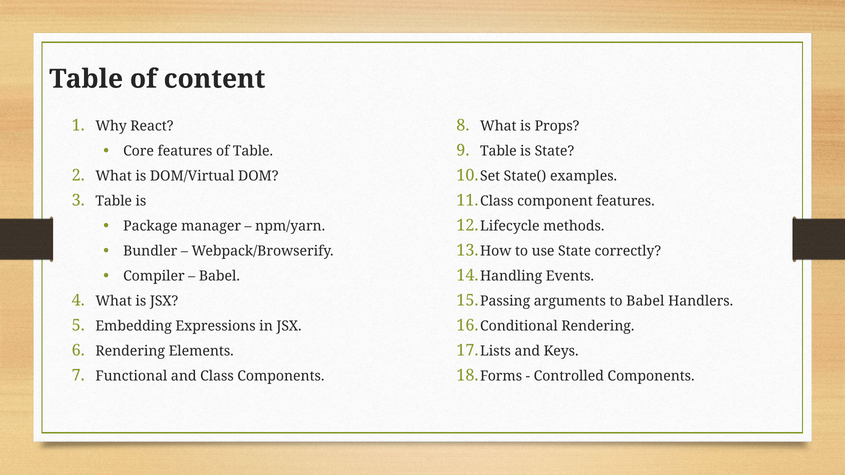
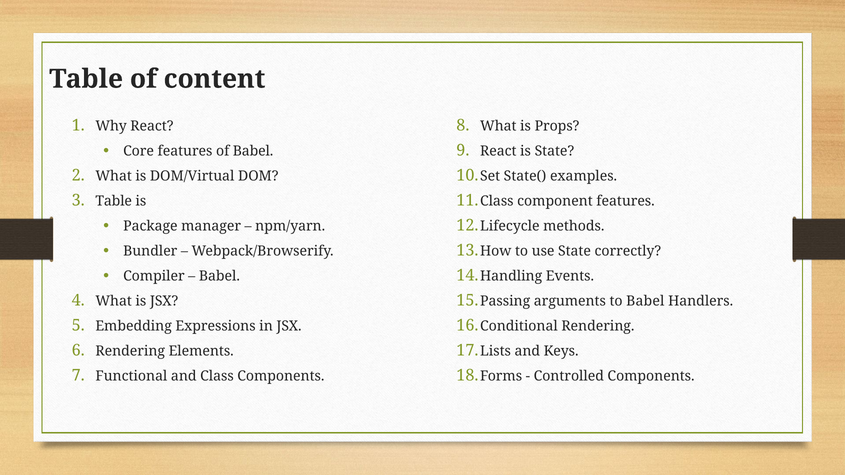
of Table: Table -> Babel (253, 151)
Table: Table -> React (498, 151)
